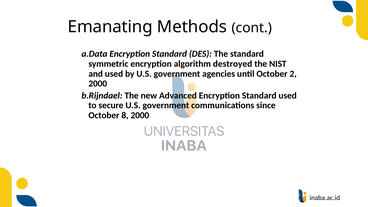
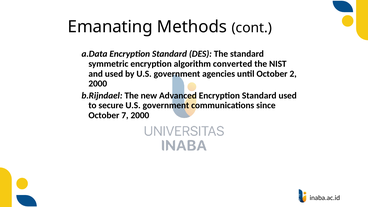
destroyed: destroyed -> converted (233, 64)
8: 8 -> 7 (125, 115)
